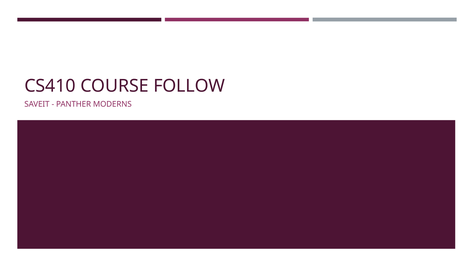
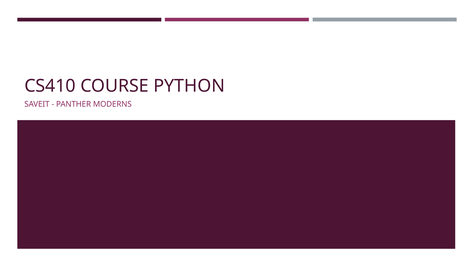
FOLLOW: FOLLOW -> PYTHON (189, 86)
